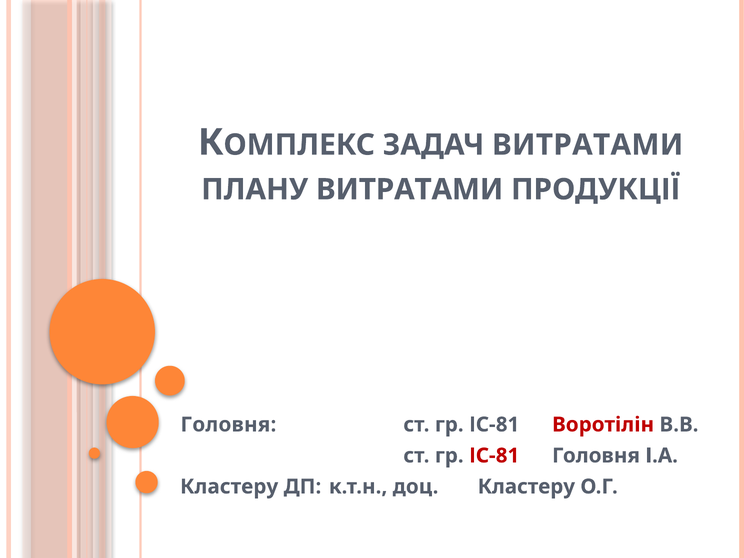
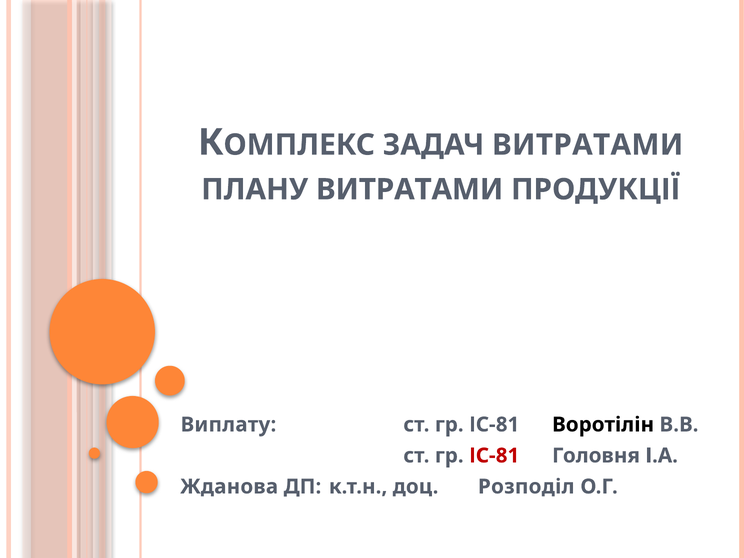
Головня: Головня -> Виплату (228, 425)
Воротілін colour: red -> black (603, 425)
Кластеру: Кластеру -> Жданова (229, 487)
доц Кластеру: Кластеру -> Розподіл (526, 487)
